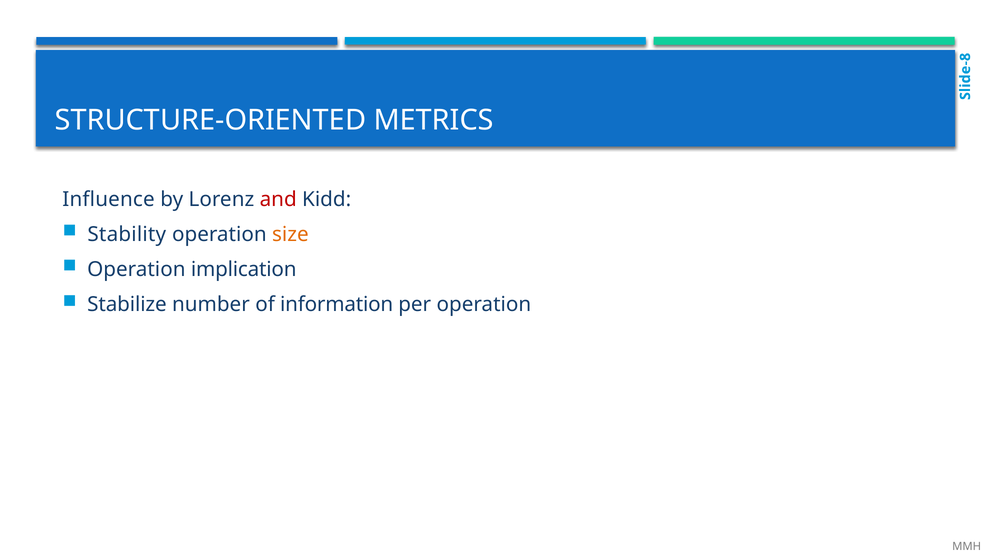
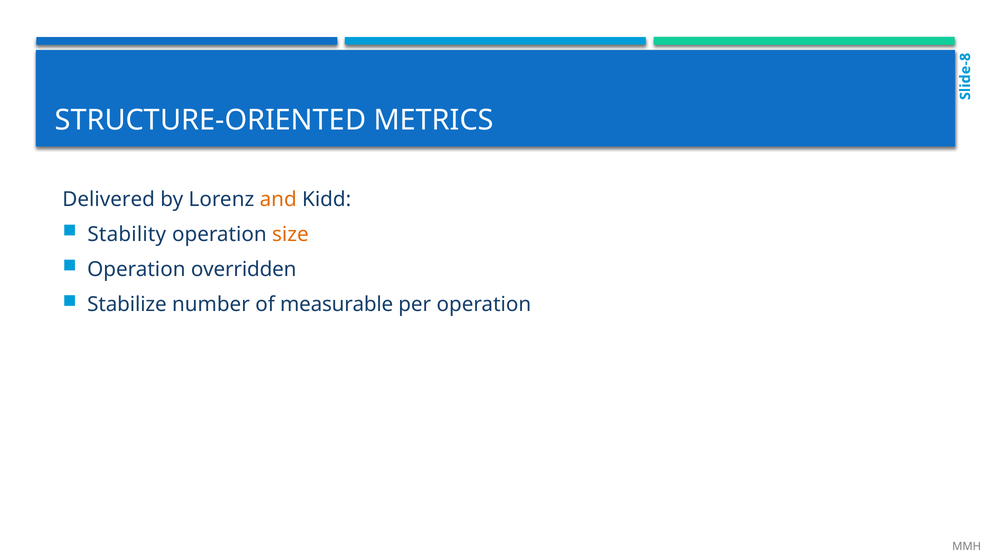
Influence: Influence -> Delivered (109, 199)
and colour: red -> orange (278, 199)
implication: implication -> overridden (244, 270)
information: information -> measurable (337, 305)
